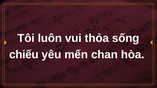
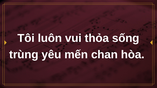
chiếu: chiếu -> trùng (24, 55)
